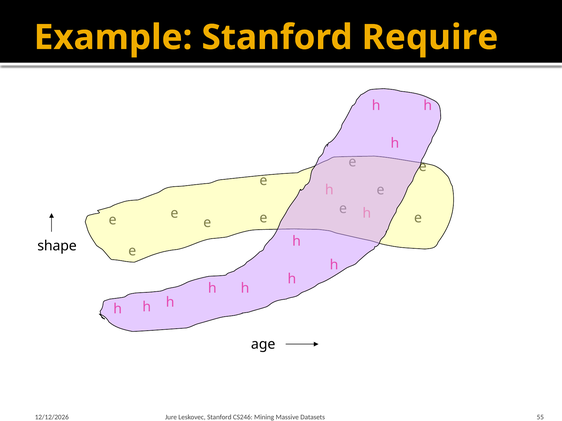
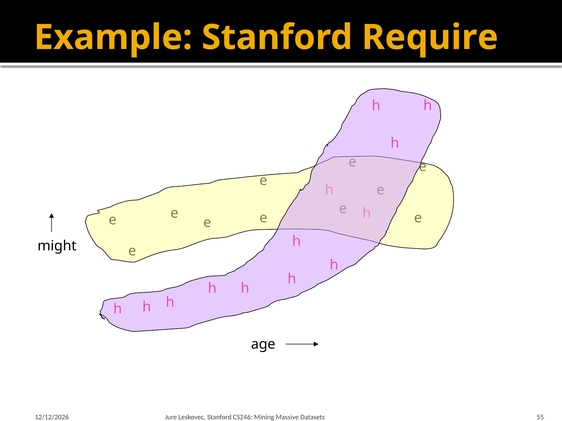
shape: shape -> might (57, 246)
